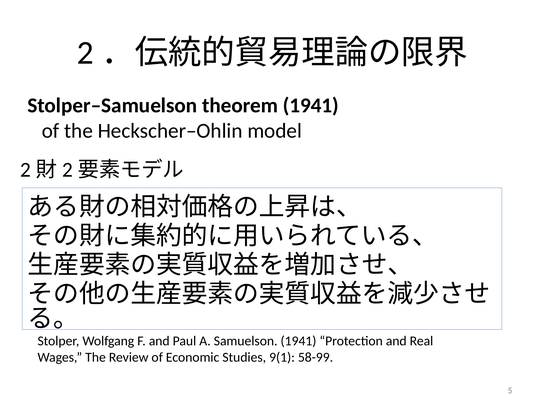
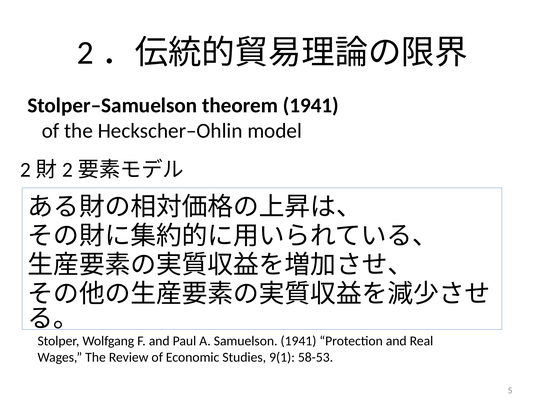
58-99: 58-99 -> 58-53 (316, 357)
